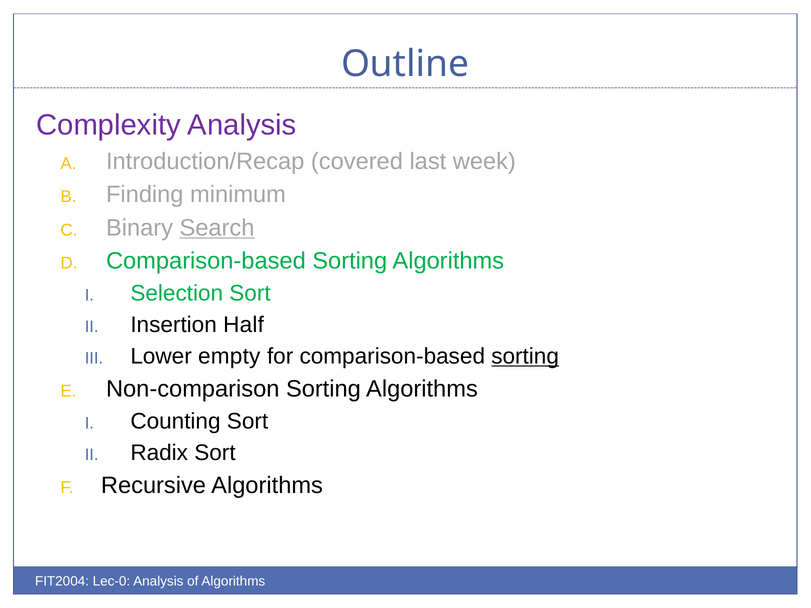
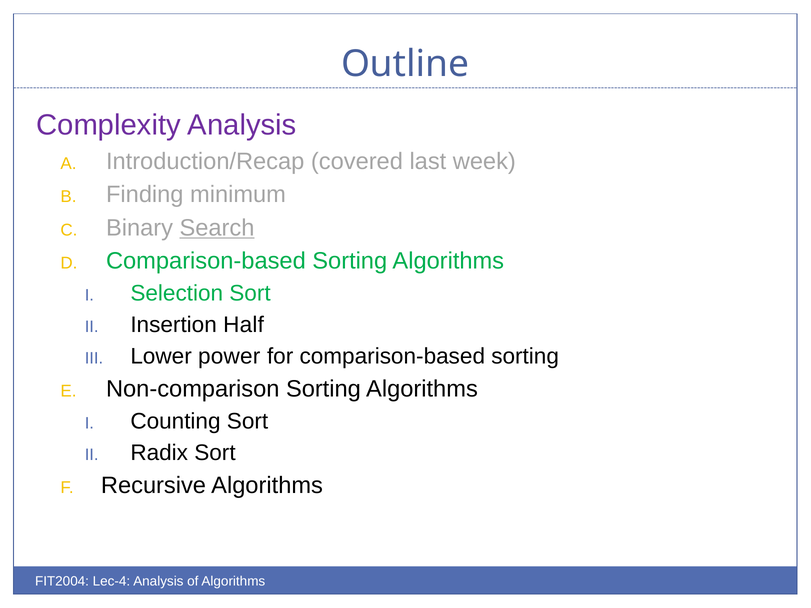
empty: empty -> power (229, 357)
sorting underline: present -> none (525, 357)
Lec-0: Lec-0 -> Lec-4 (111, 582)
